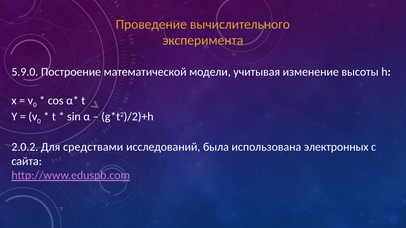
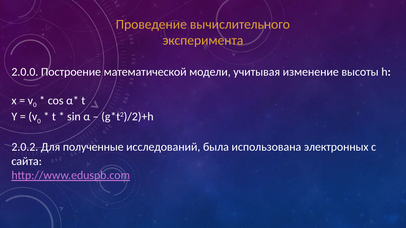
5.9.0: 5.9.0 -> 2.0.0 (25, 72)
средствами: средствами -> полученные (93, 147)
